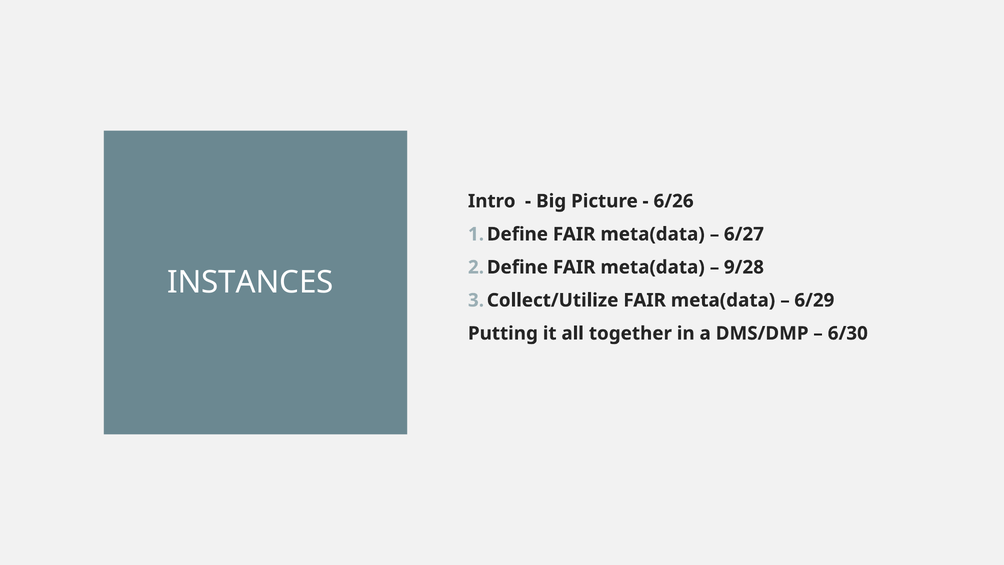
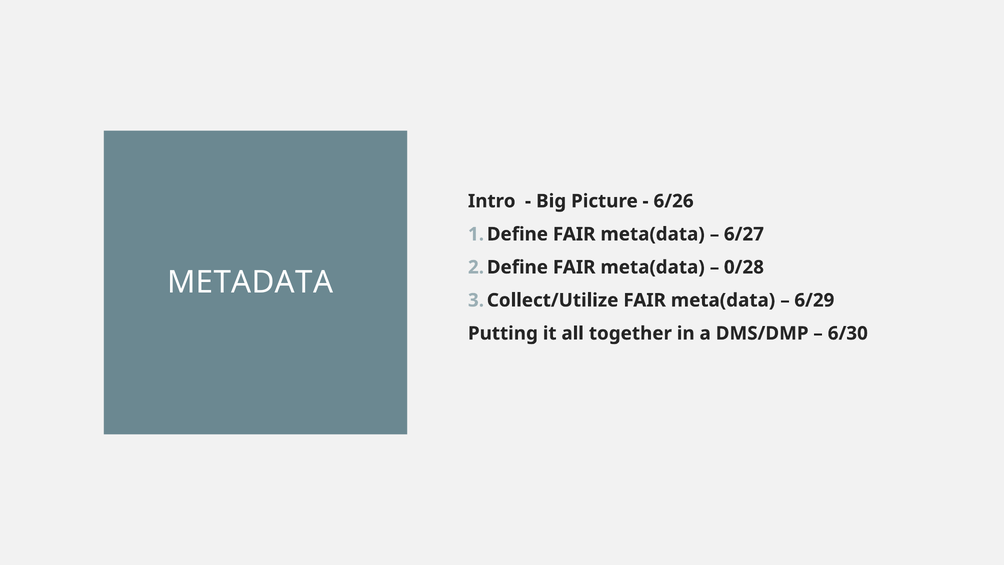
9/28: 9/28 -> 0/28 (744, 267)
INSTANCES: INSTANCES -> METADATA (250, 282)
